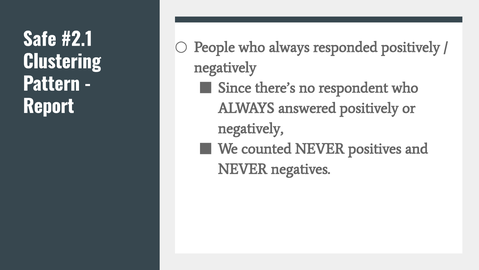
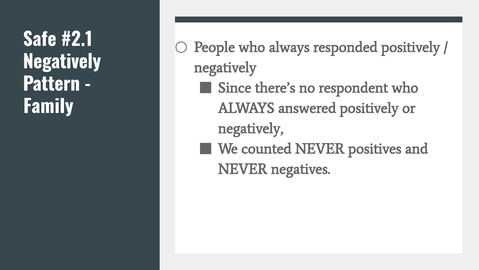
Clustering: Clustering -> Negatively (62, 62)
Report: Report -> Family (48, 107)
